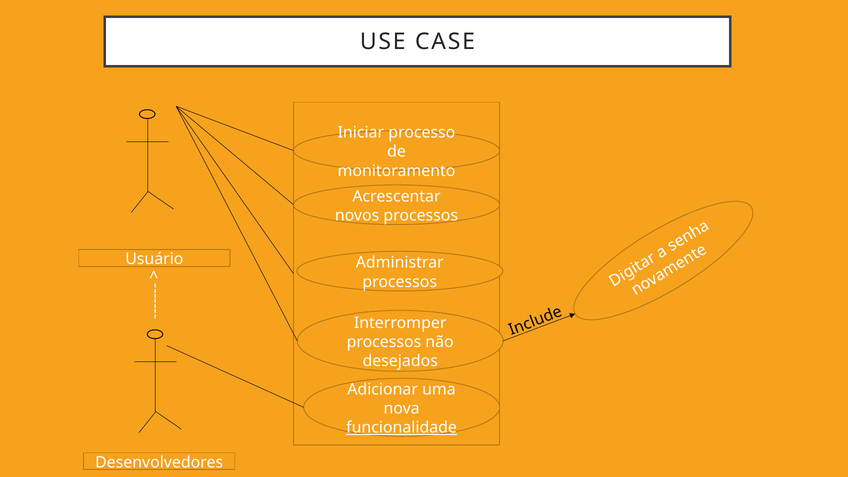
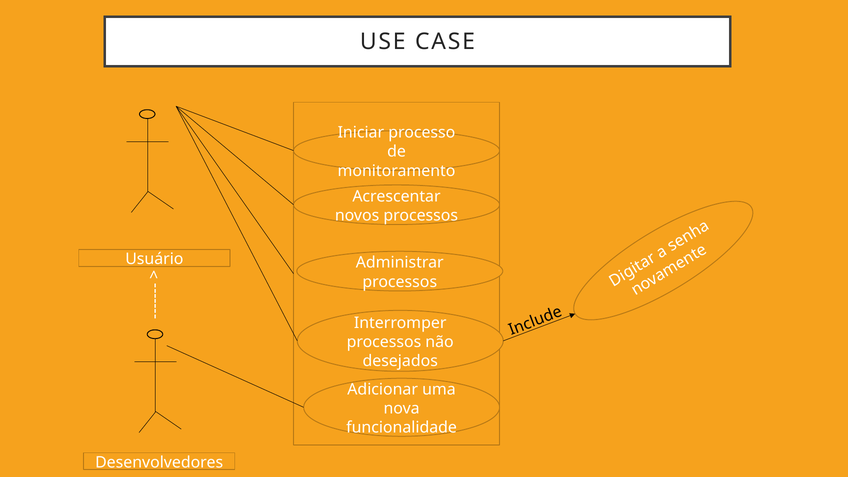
funcionalidade underline: present -> none (402, 427)
